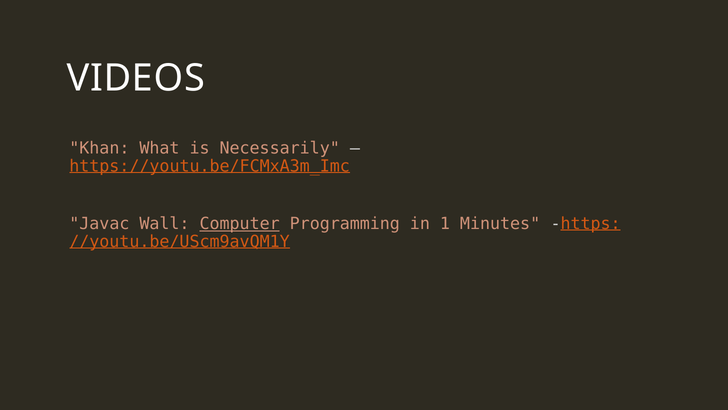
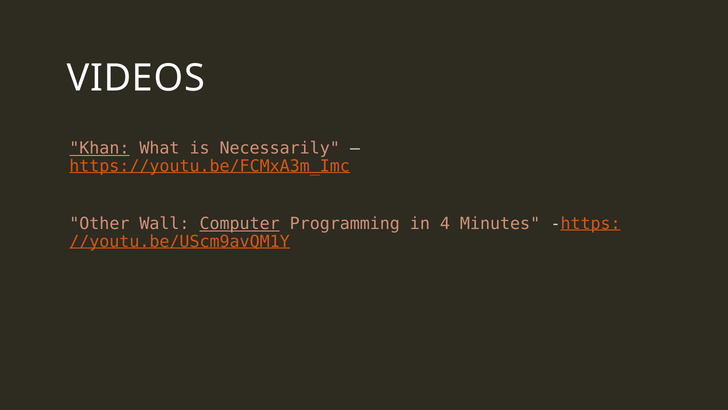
Khan underline: none -> present (99, 148)
Javac: Javac -> Other (99, 223)
1: 1 -> 4 (445, 223)
